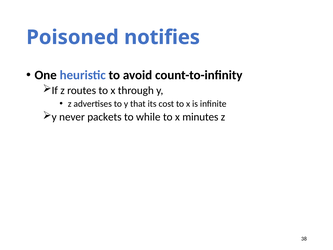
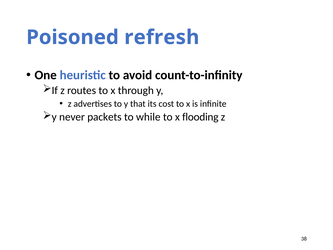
notifies: notifies -> refresh (162, 37)
minutes: minutes -> flooding (200, 117)
